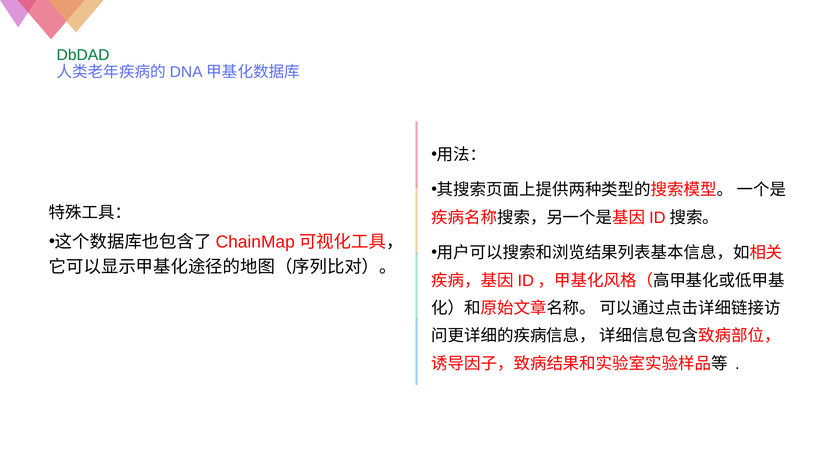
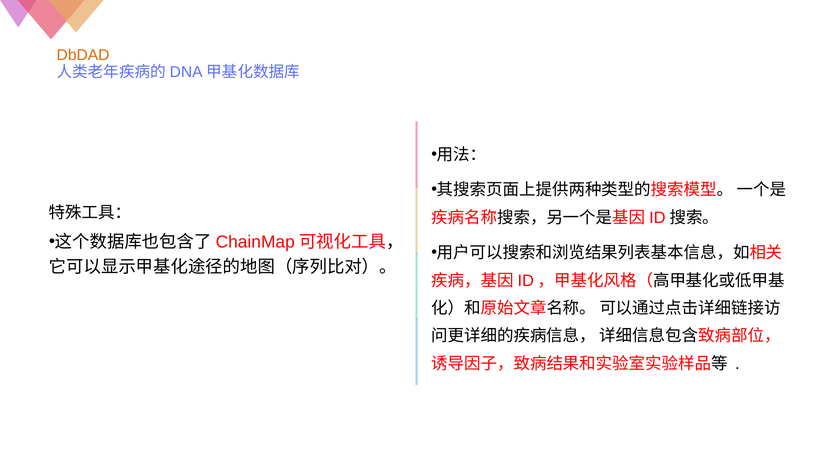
DbDAD colour: green -> orange (83, 55)
